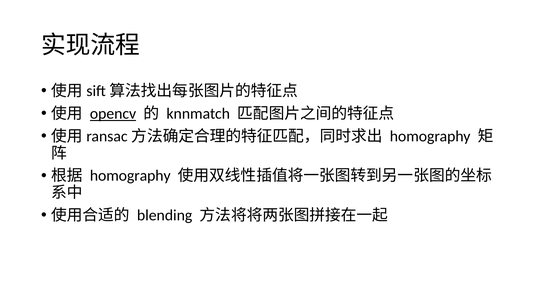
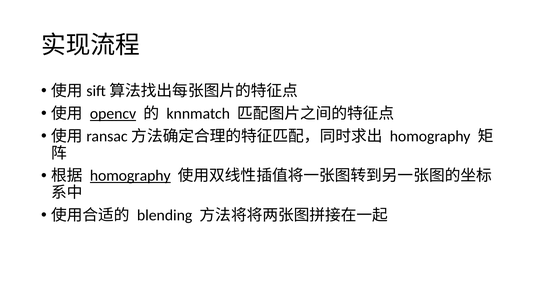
homography underline: none -> present (130, 176)
